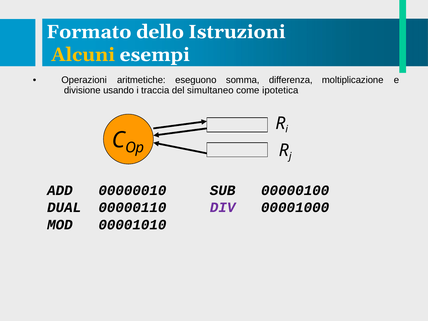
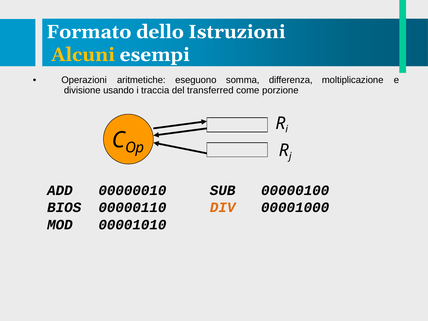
simultaneo: simultaneo -> transferred (210, 90)
ipotetica: ipotetica -> porzione (280, 90)
DUAL: DUAL -> BIOS (64, 208)
DIV colour: purple -> orange (223, 208)
